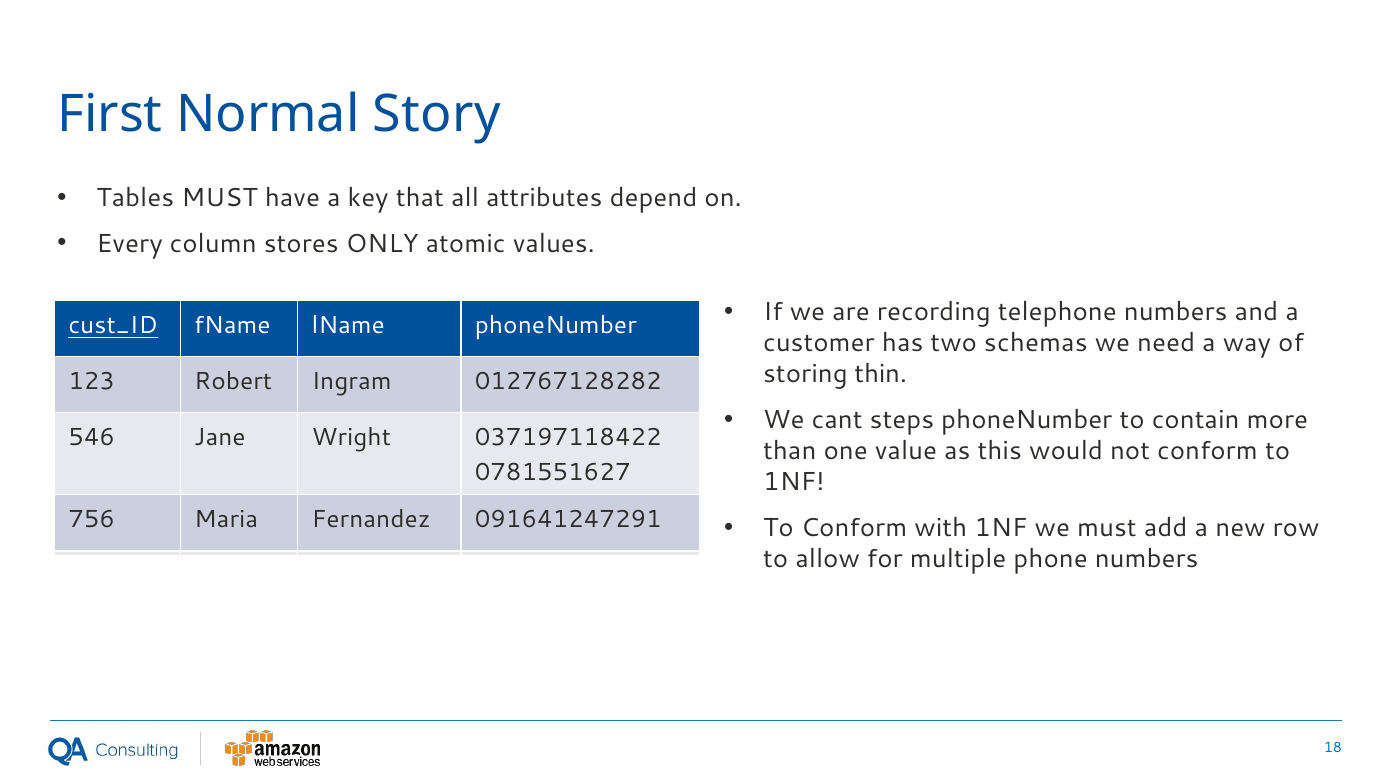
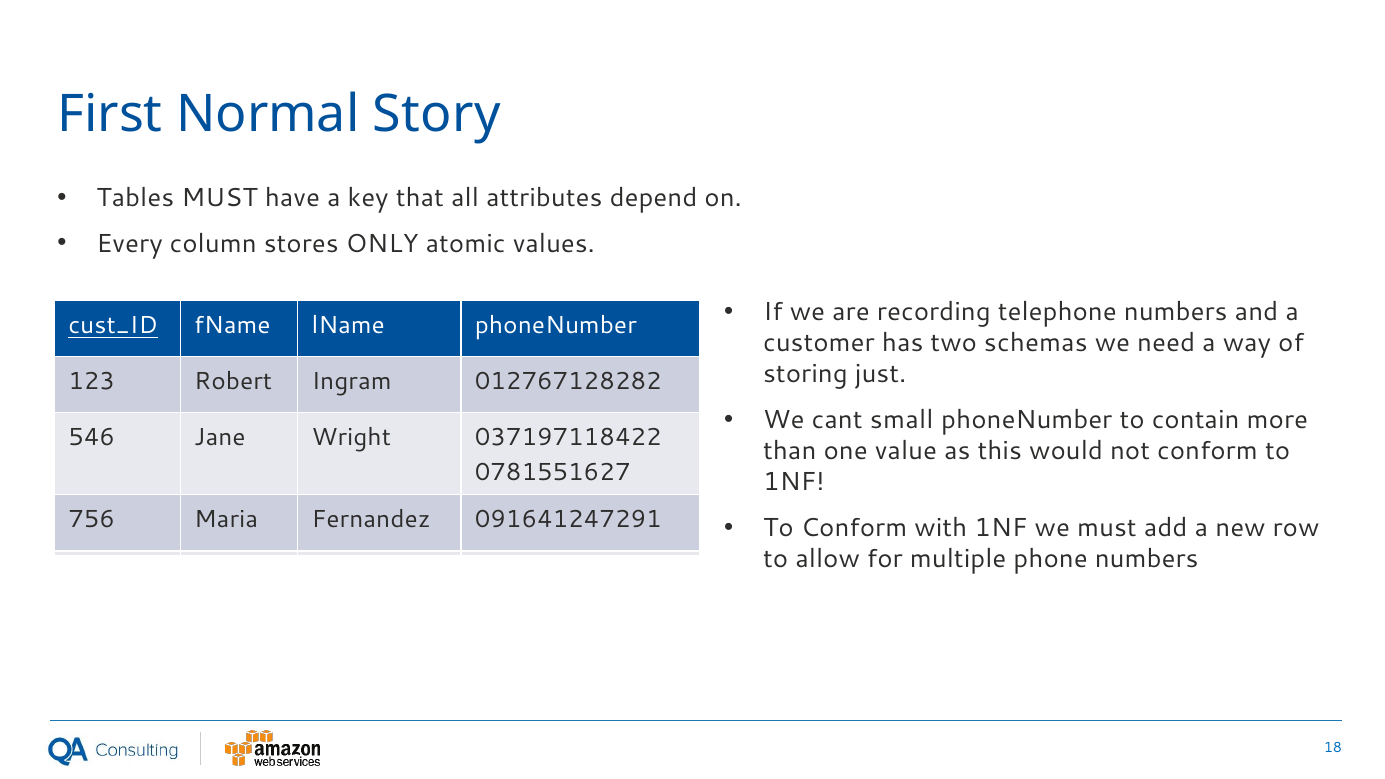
thin: thin -> just (881, 374)
steps: steps -> small (902, 420)
